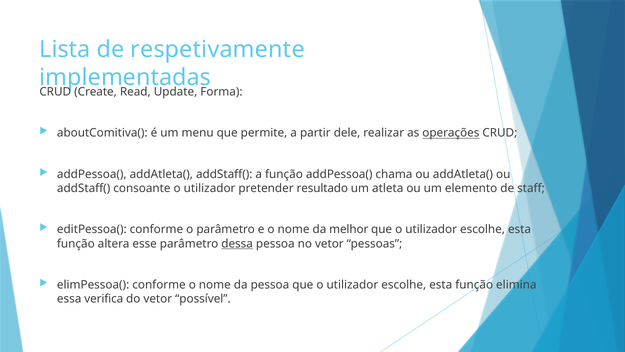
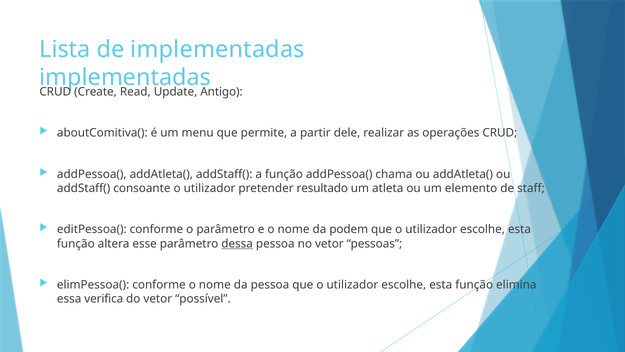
de respetivamente: respetivamente -> implementadas (218, 49)
Forma: Forma -> Antigo (221, 92)
operações underline: present -> none (451, 133)
melhor: melhor -> podem (349, 229)
